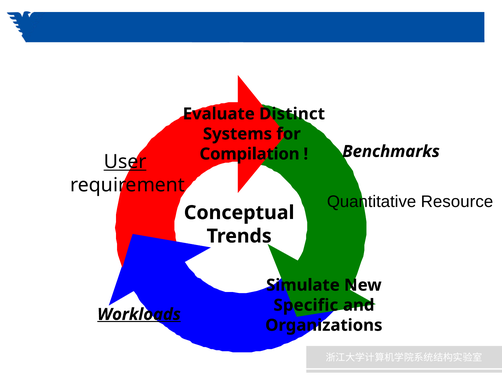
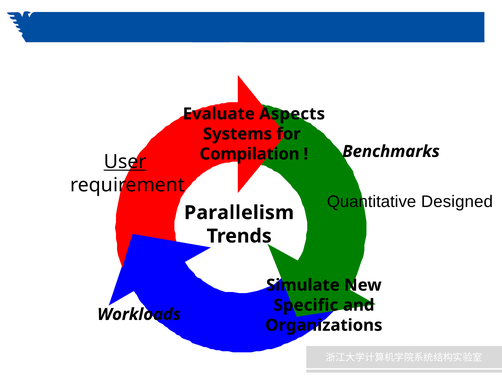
Distinct: Distinct -> Aspects (292, 114)
Resource: Resource -> Designed (457, 202)
Conceptual: Conceptual -> Parallelism (239, 213)
Workloads underline: present -> none (139, 315)
